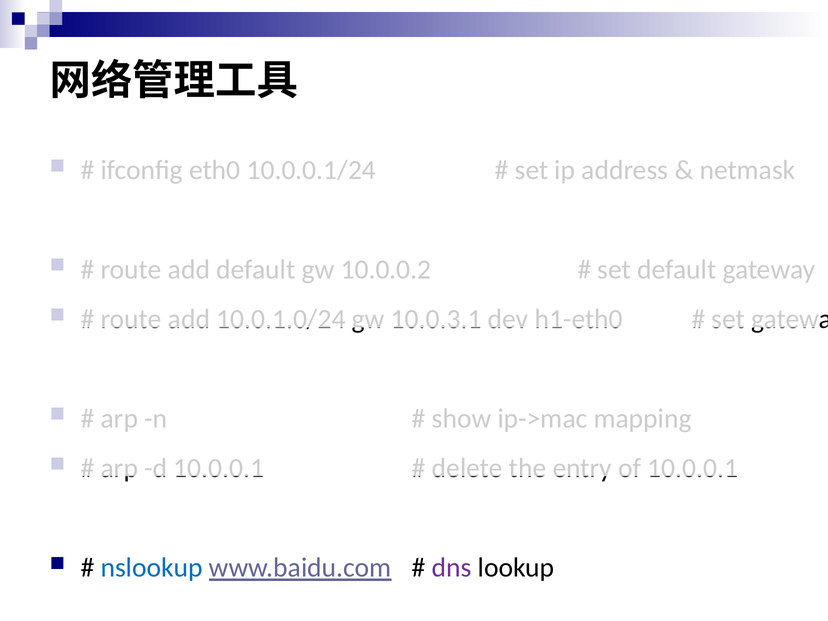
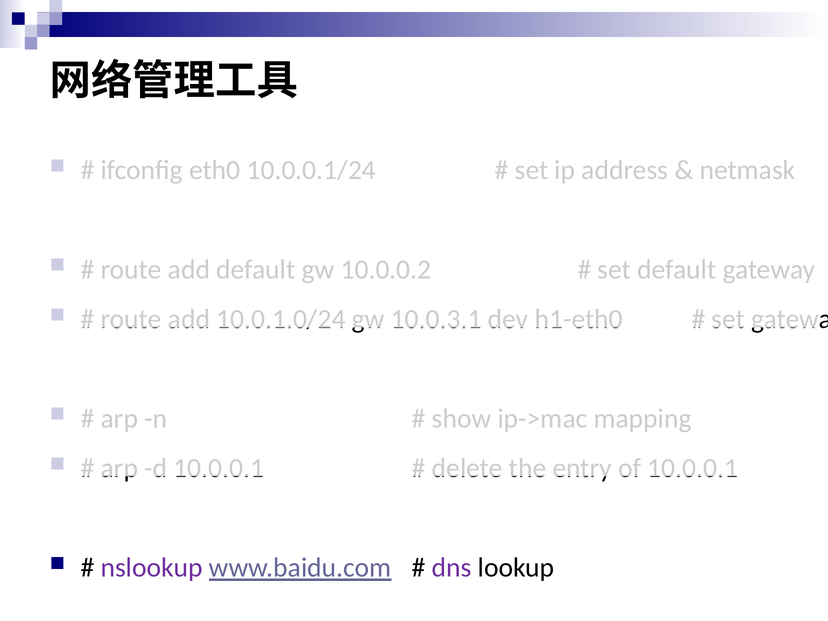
nslookup colour: blue -> purple (152, 568)
